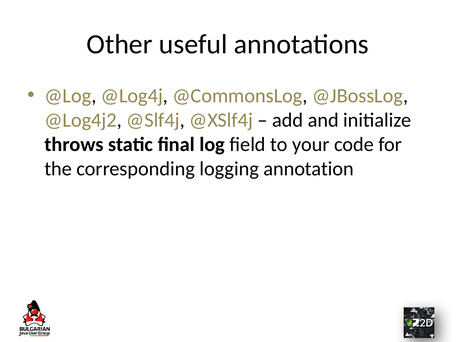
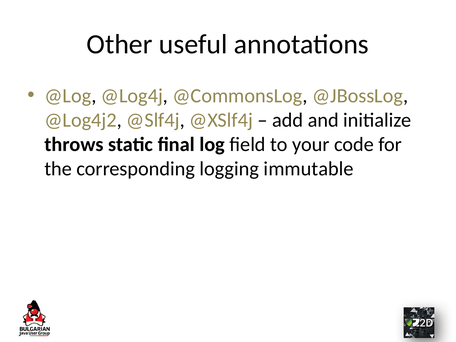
annotation: annotation -> immutable (309, 169)
